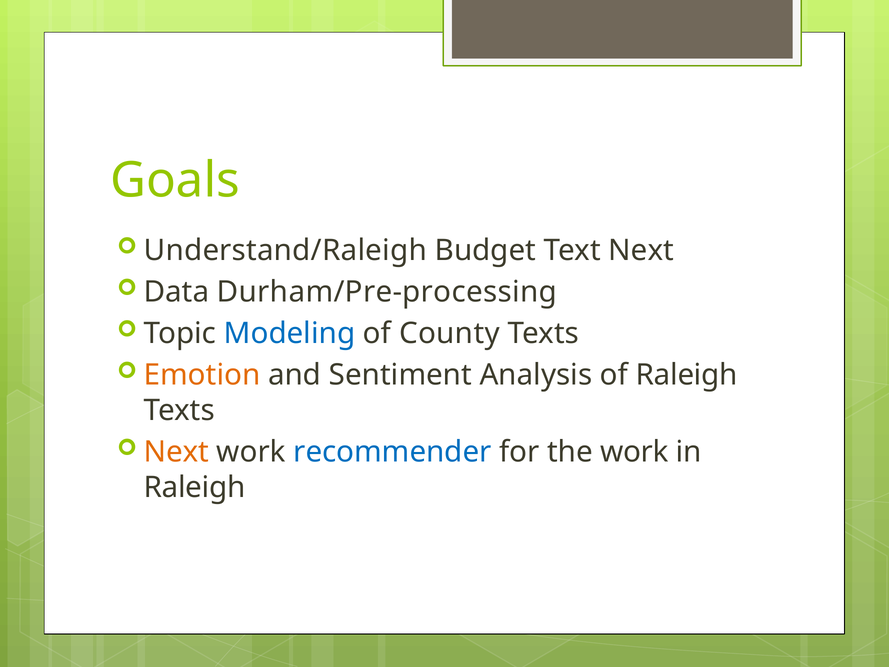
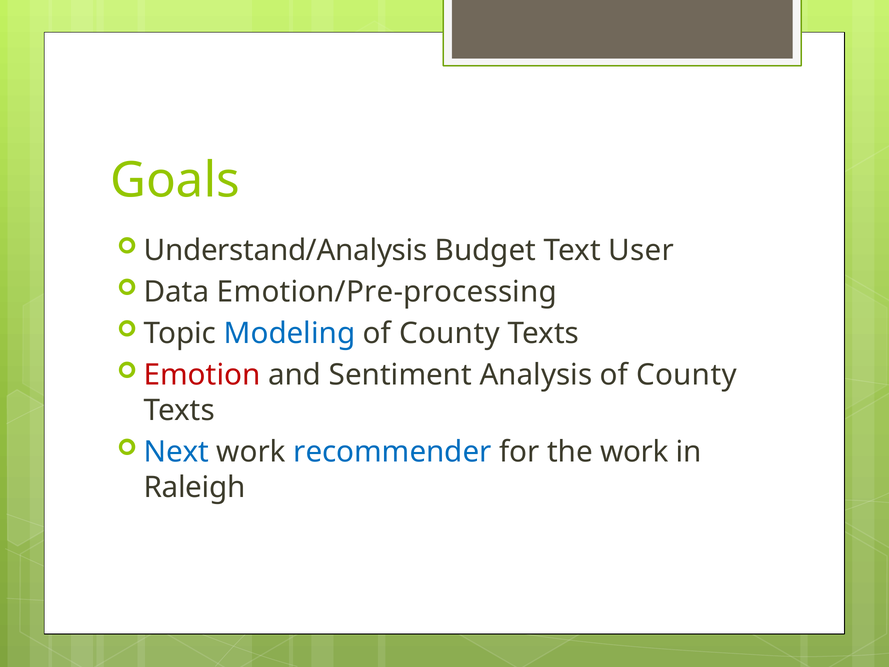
Understand/Raleigh: Understand/Raleigh -> Understand/Analysis (286, 250)
Text Next: Next -> User (641, 250)
Durham/Pre-processing: Durham/Pre-processing -> Emotion/Pre-processing (387, 292)
Emotion colour: orange -> red (202, 375)
Analysis of Raleigh: Raleigh -> County (686, 375)
Next colour: orange -> blue (176, 452)
